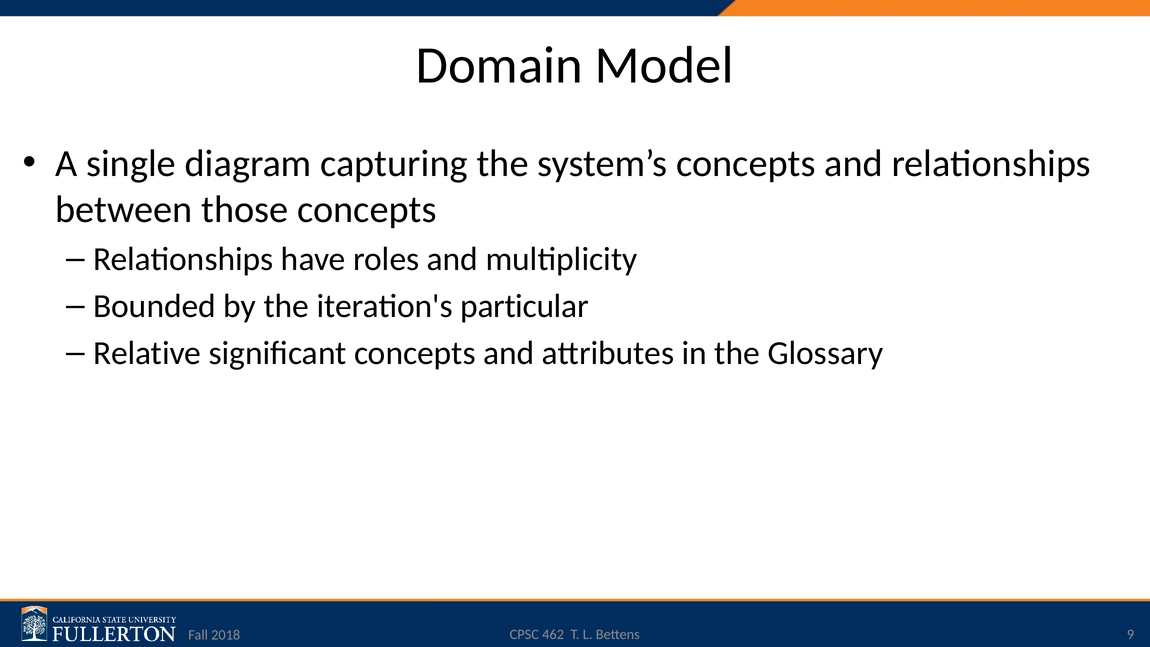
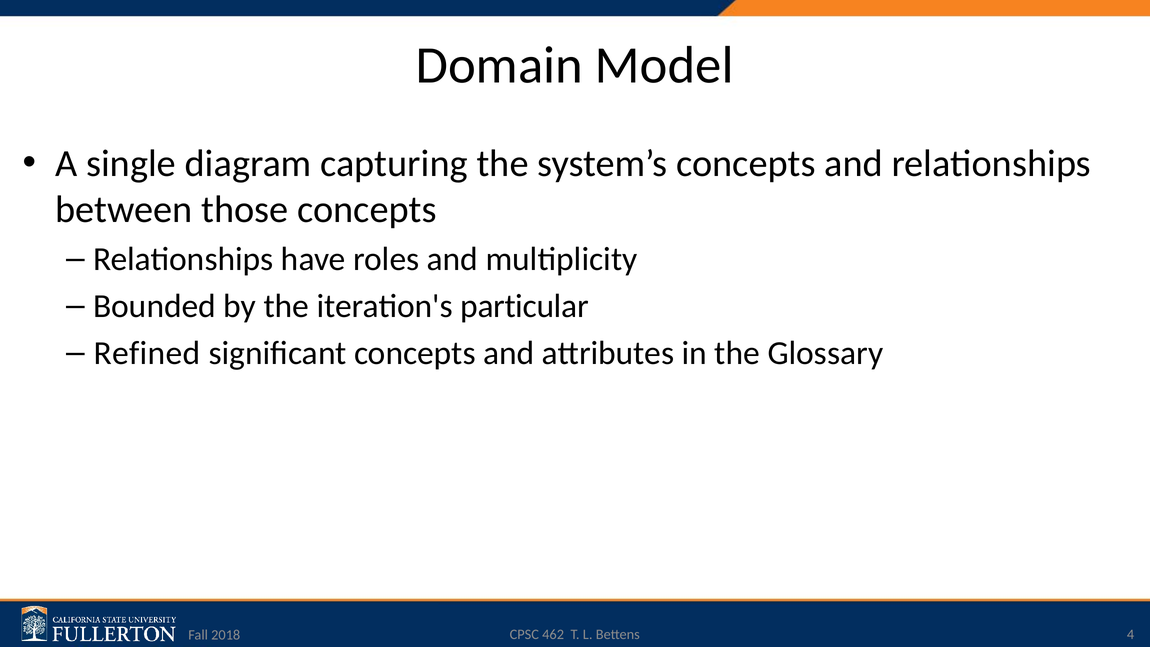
Relative: Relative -> Refined (147, 353)
9: 9 -> 4 (1131, 635)
